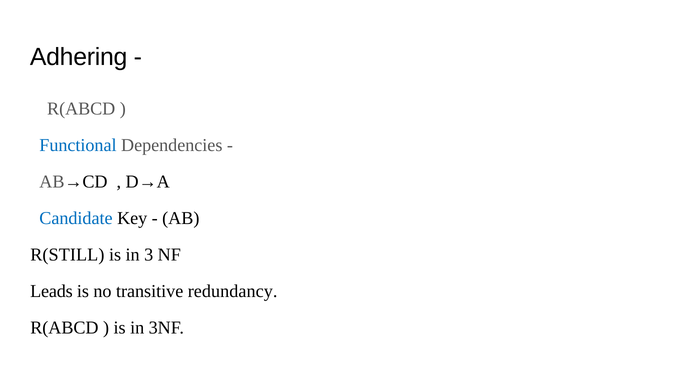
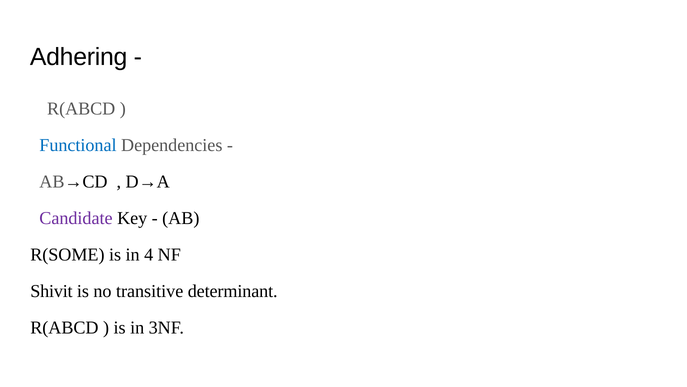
Candidate colour: blue -> purple (76, 218)
R(STILL: R(STILL -> R(SOME (67, 255)
3: 3 -> 4 (149, 255)
Leads: Leads -> Shivit (51, 291)
redundancy: redundancy -> determinant (233, 291)
